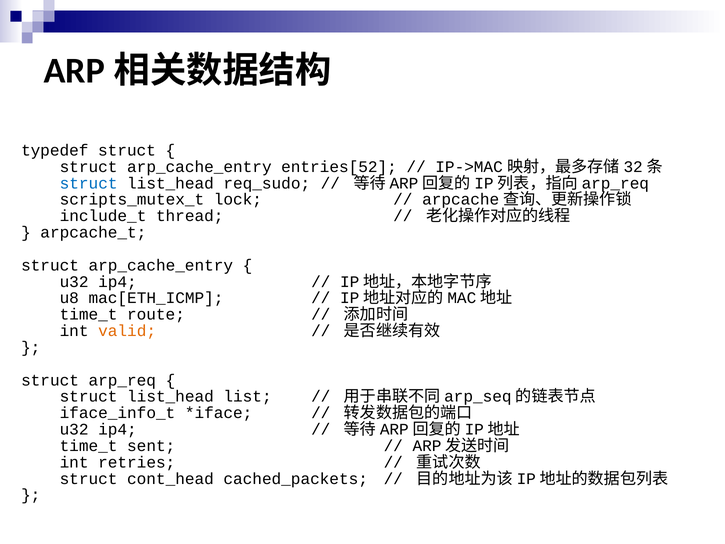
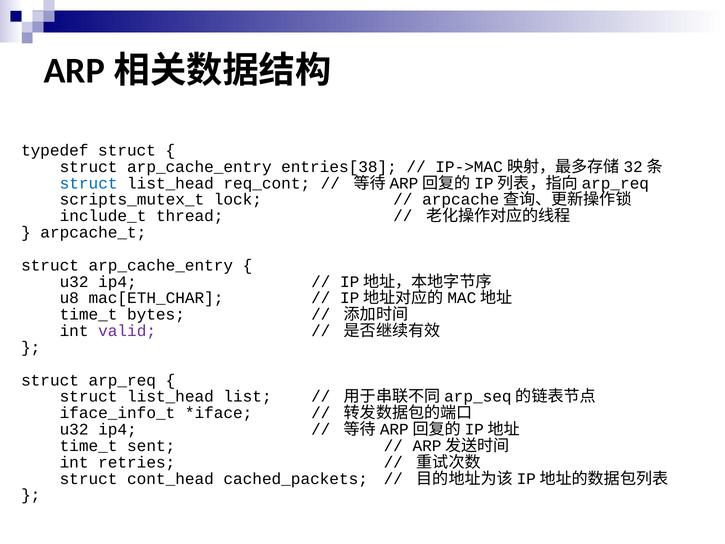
entries[52: entries[52 -> entries[38 (339, 167)
req_sudo: req_sudo -> req_cont (267, 183)
mac[ETH_ICMP: mac[ETH_ICMP -> mac[ETH_CHAR (156, 298)
route: route -> bytes (156, 314)
valid colour: orange -> purple (127, 331)
